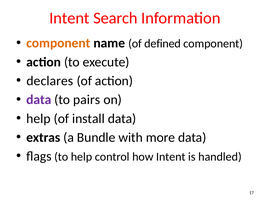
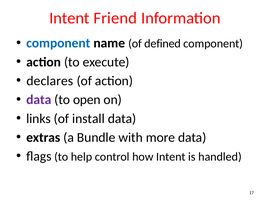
Search: Search -> Friend (115, 18)
component colour: orange -> blue (58, 43)
pairs: pairs -> open (87, 100)
help: help -> links (39, 119)
